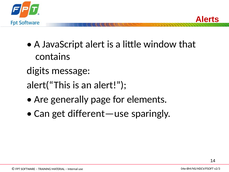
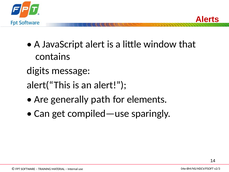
page: page -> path (101, 99)
different—use: different—use -> compiled—use (98, 113)
